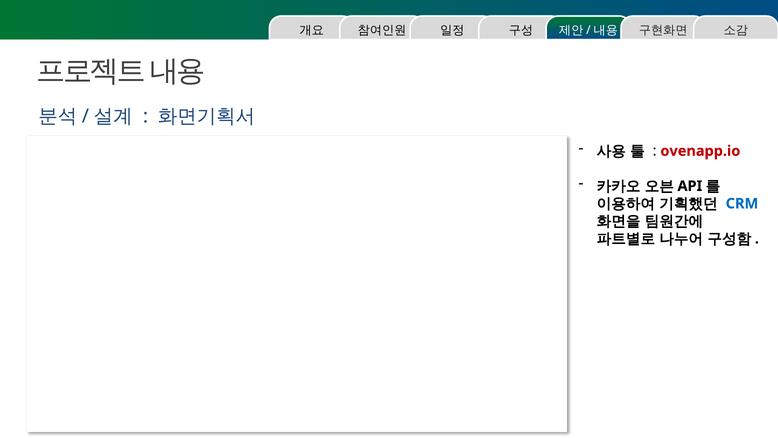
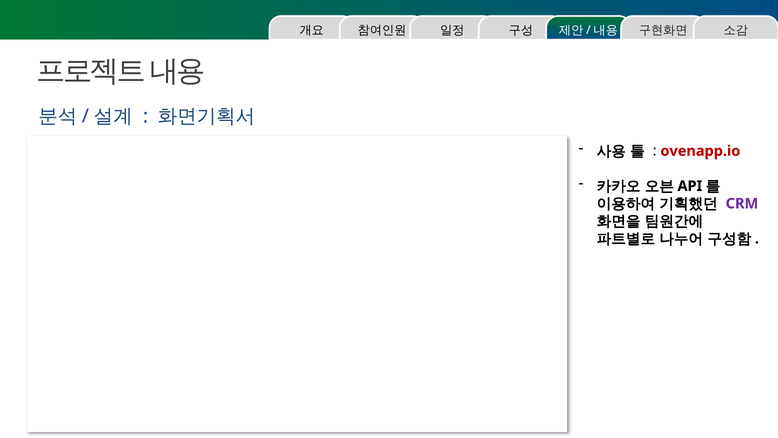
CRM colour: blue -> purple (742, 203)
